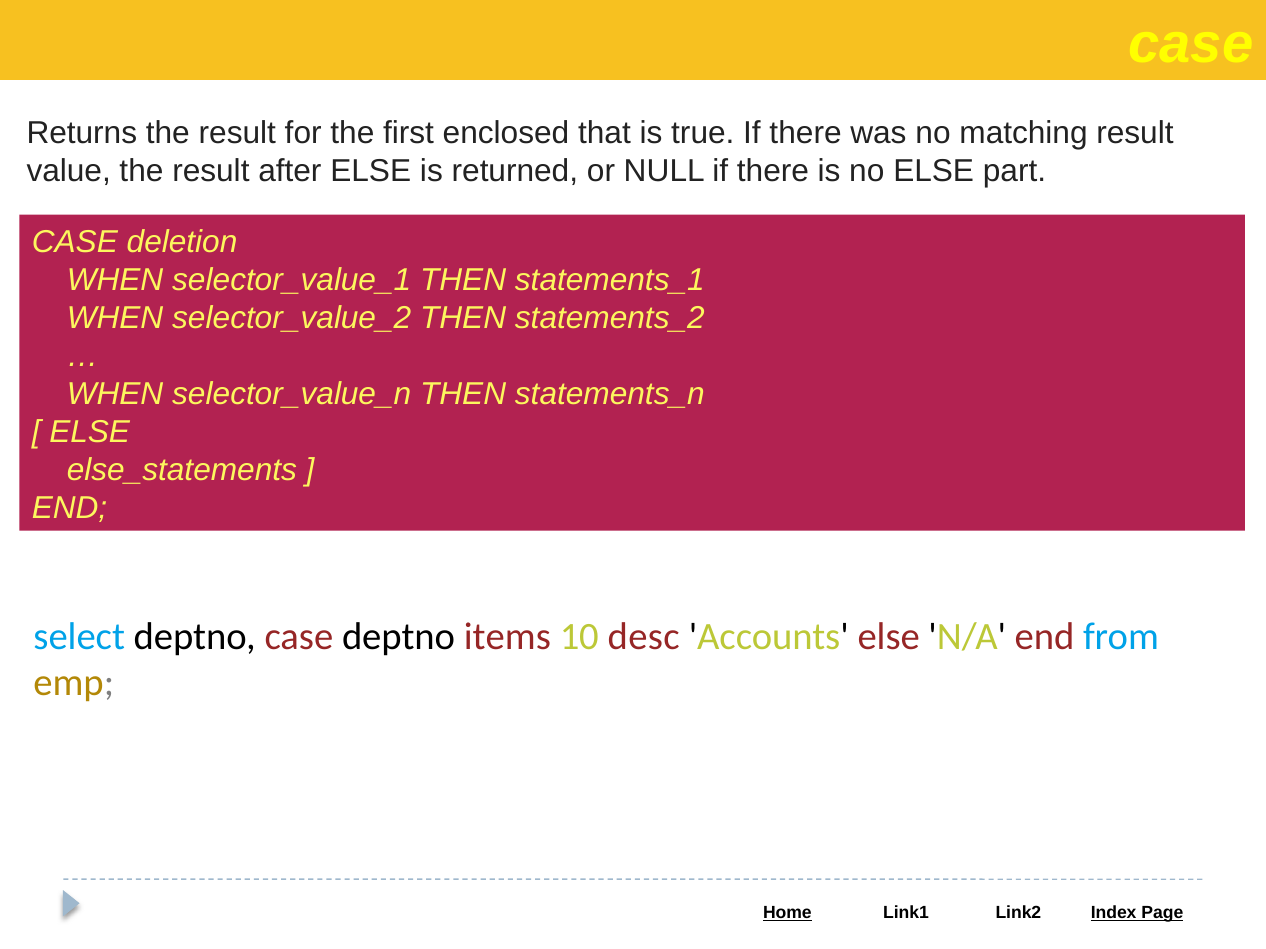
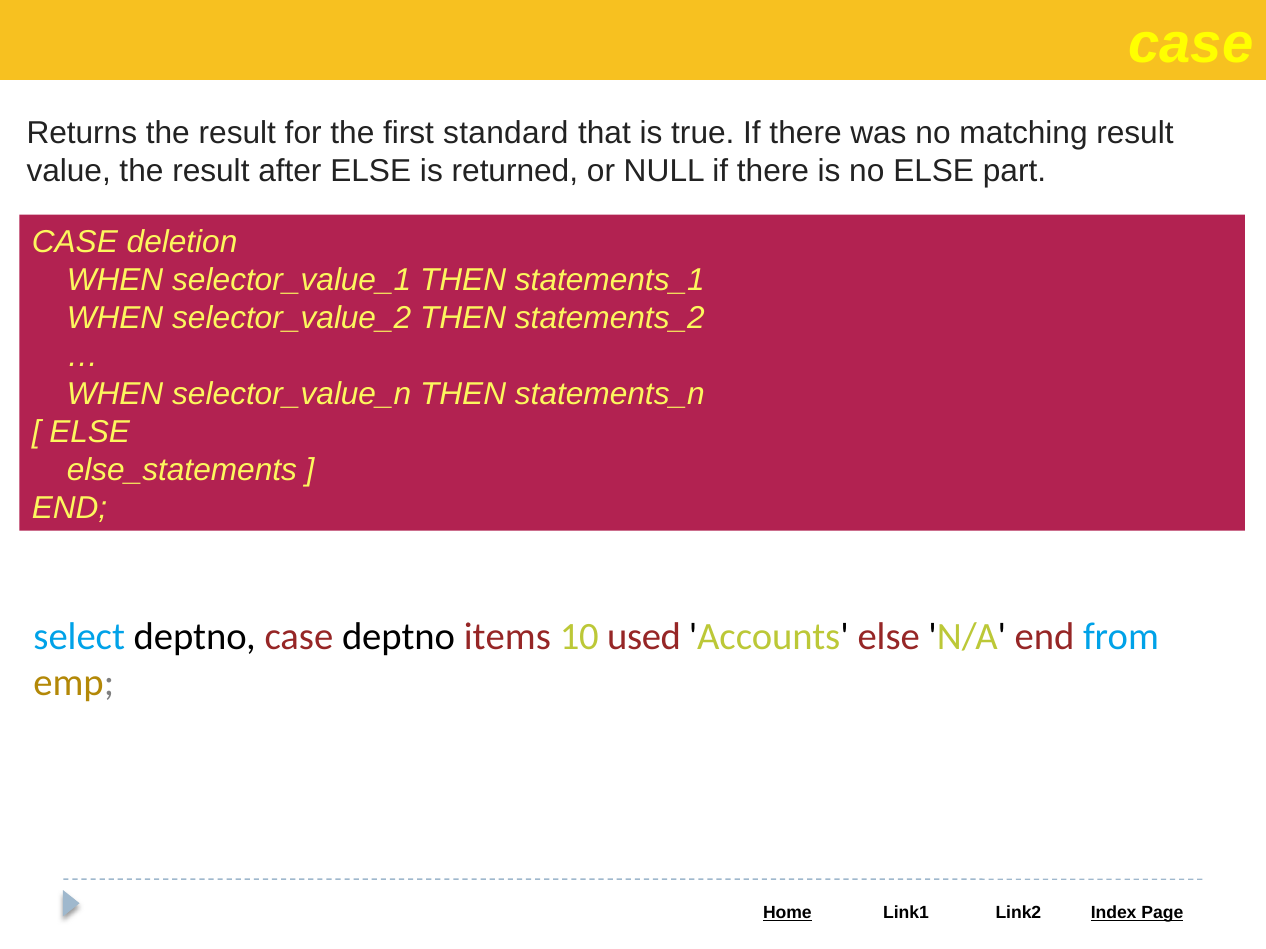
enclosed: enclosed -> standard (506, 133)
desc: desc -> used (644, 637)
